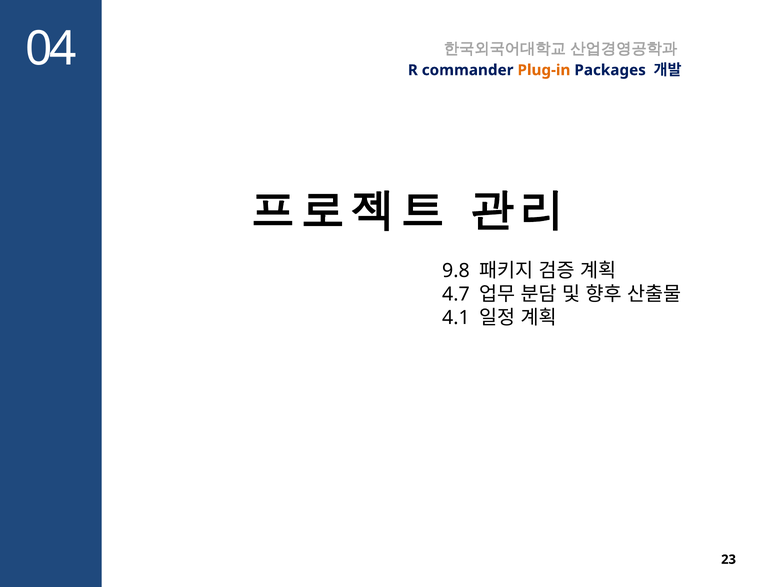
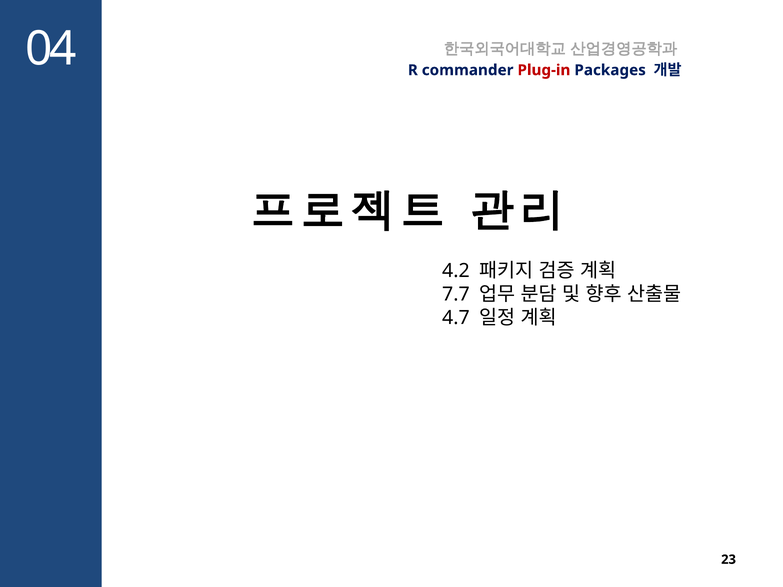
Plug-in colour: orange -> red (544, 70)
9.8: 9.8 -> 4.2 (456, 271)
4.7: 4.7 -> 7.7 (456, 295)
4.1: 4.1 -> 4.7 (456, 318)
